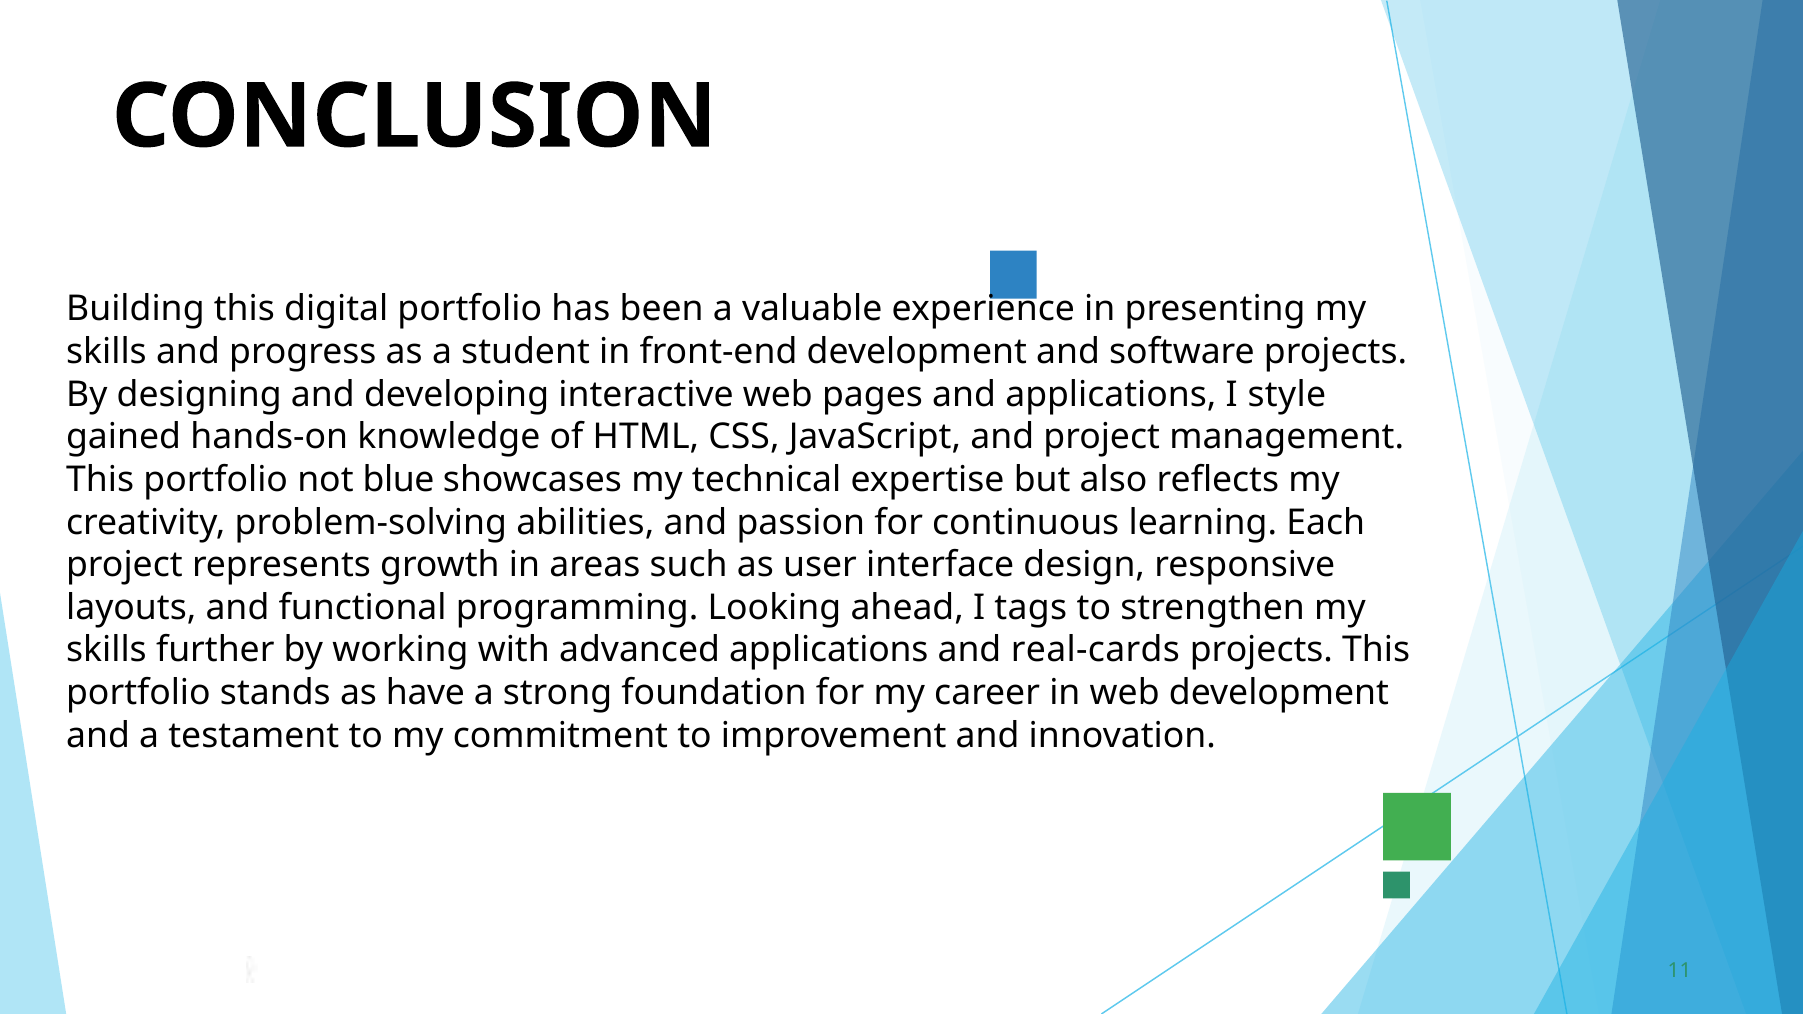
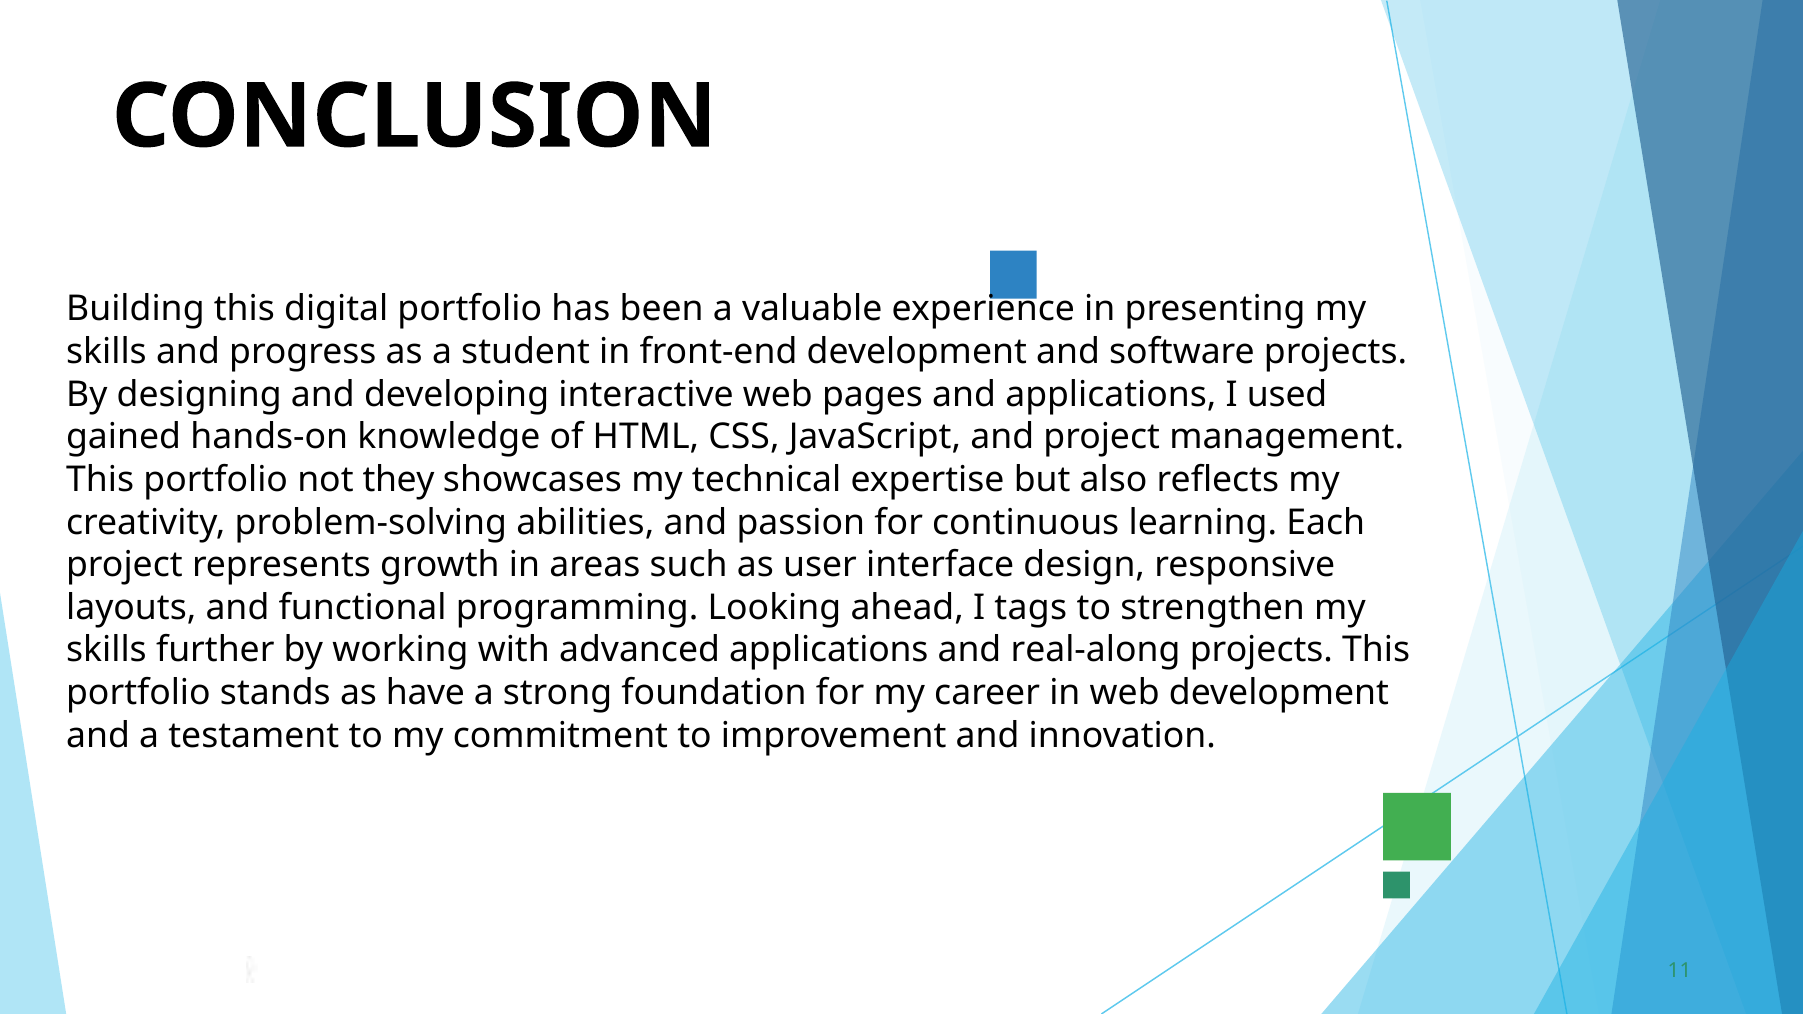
style: style -> used (1287, 394)
blue: blue -> they (399, 480)
real-cards: real-cards -> real-along (1096, 650)
